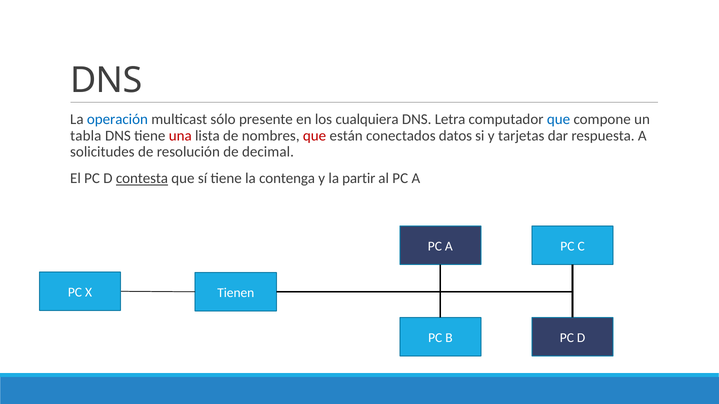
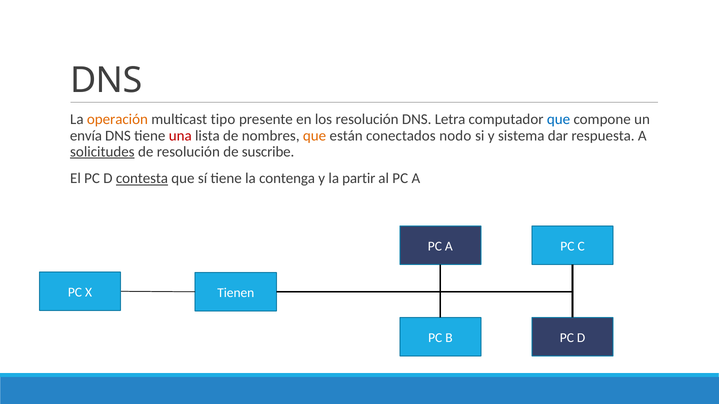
operación colour: blue -> orange (117, 120)
sólo: sólo -> tipo (223, 120)
los cualquiera: cualquiera -> resolución (367, 120)
tabla: tabla -> envía (86, 136)
que colour: red -> orange (315, 136)
datos: datos -> nodo (455, 136)
tarjetas: tarjetas -> sistema (521, 136)
solicitudes underline: none -> present (102, 152)
decimal: decimal -> suscribe (268, 152)
